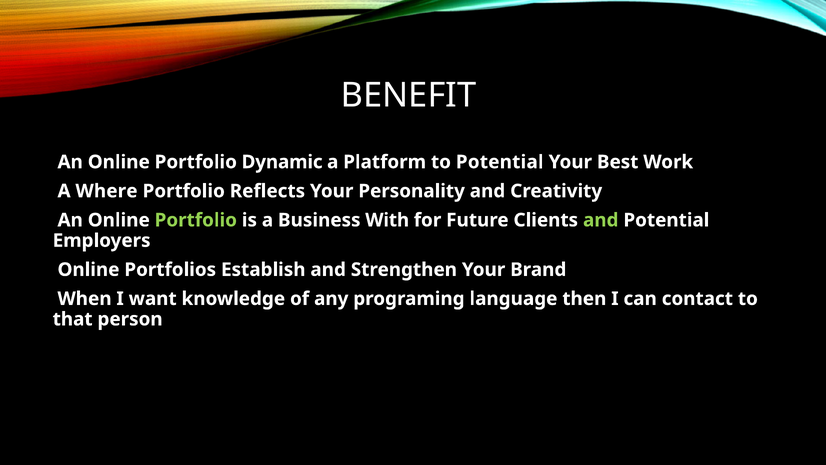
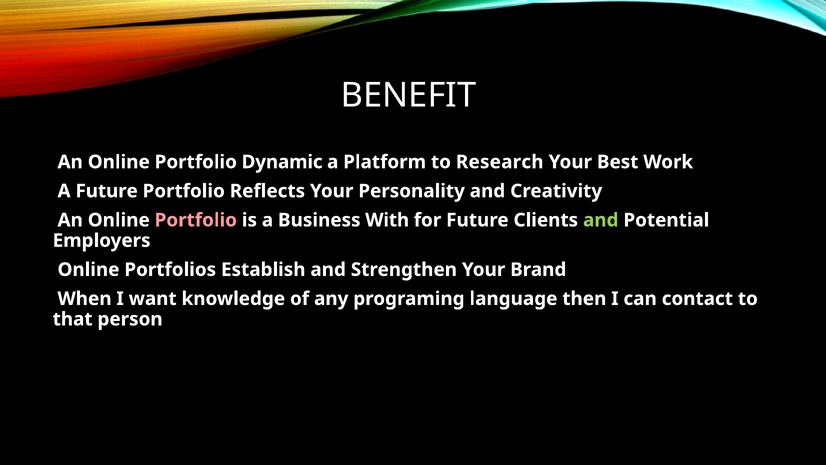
to Potential: Potential -> Research (500, 162)
A Where: Where -> Future (107, 191)
Portfolio colour: light green -> pink (196, 220)
